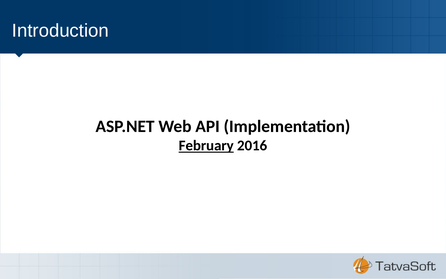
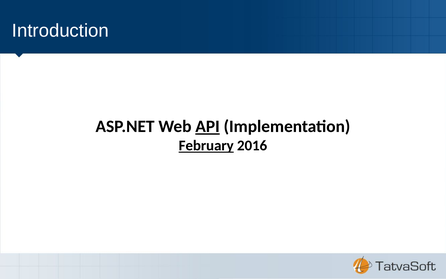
API underline: none -> present (208, 126)
